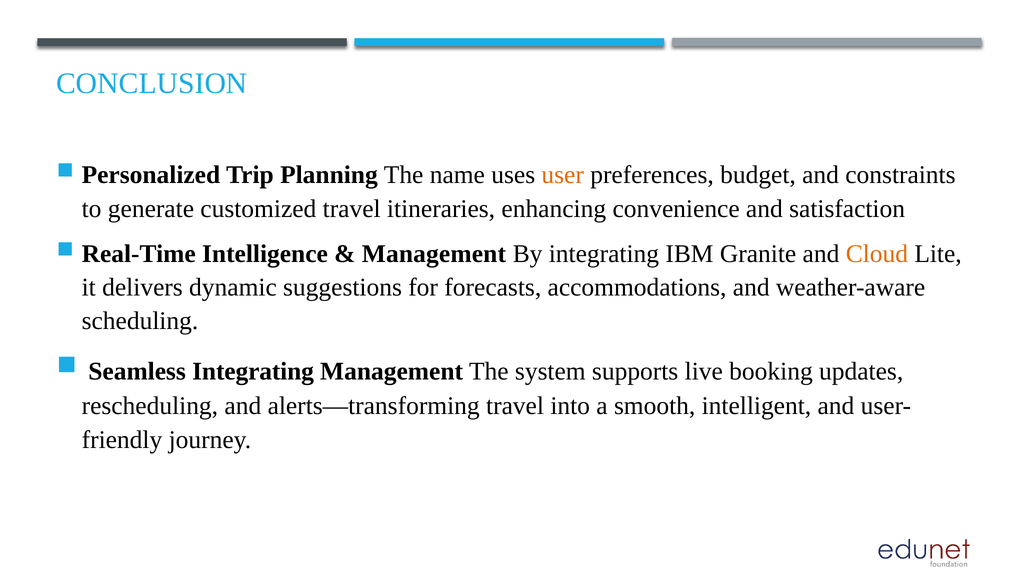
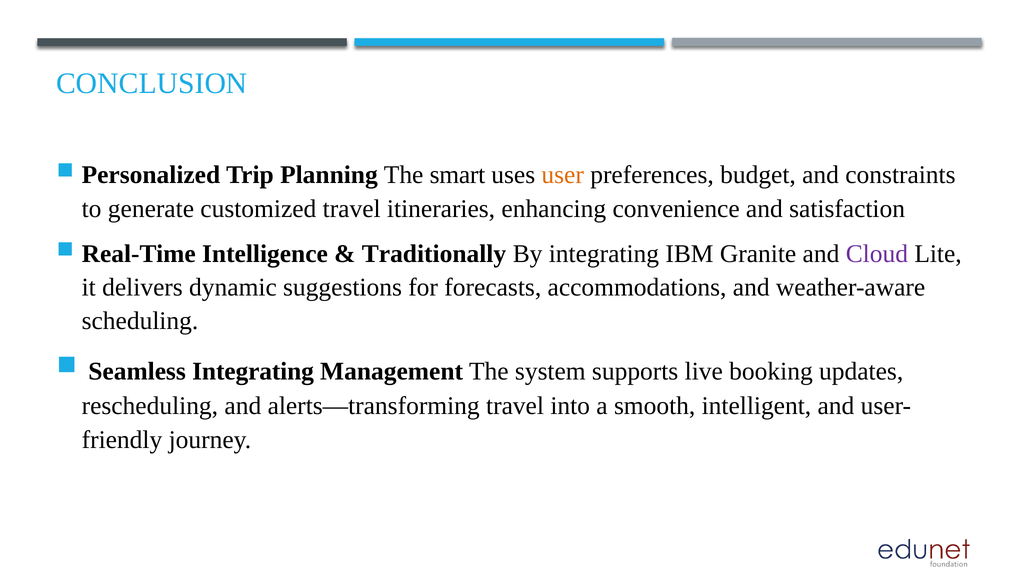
name: name -> smart (457, 175)
Management: Management -> Traditionally (434, 254)
Cloud colour: orange -> purple (877, 254)
